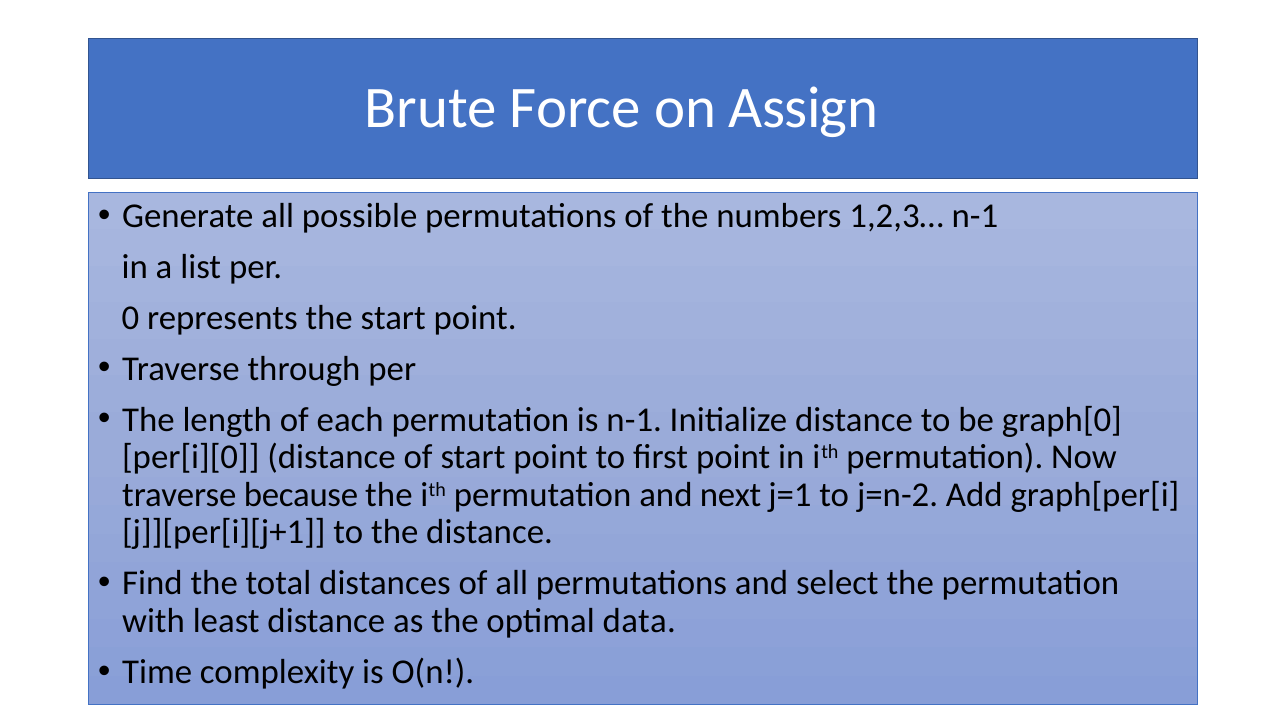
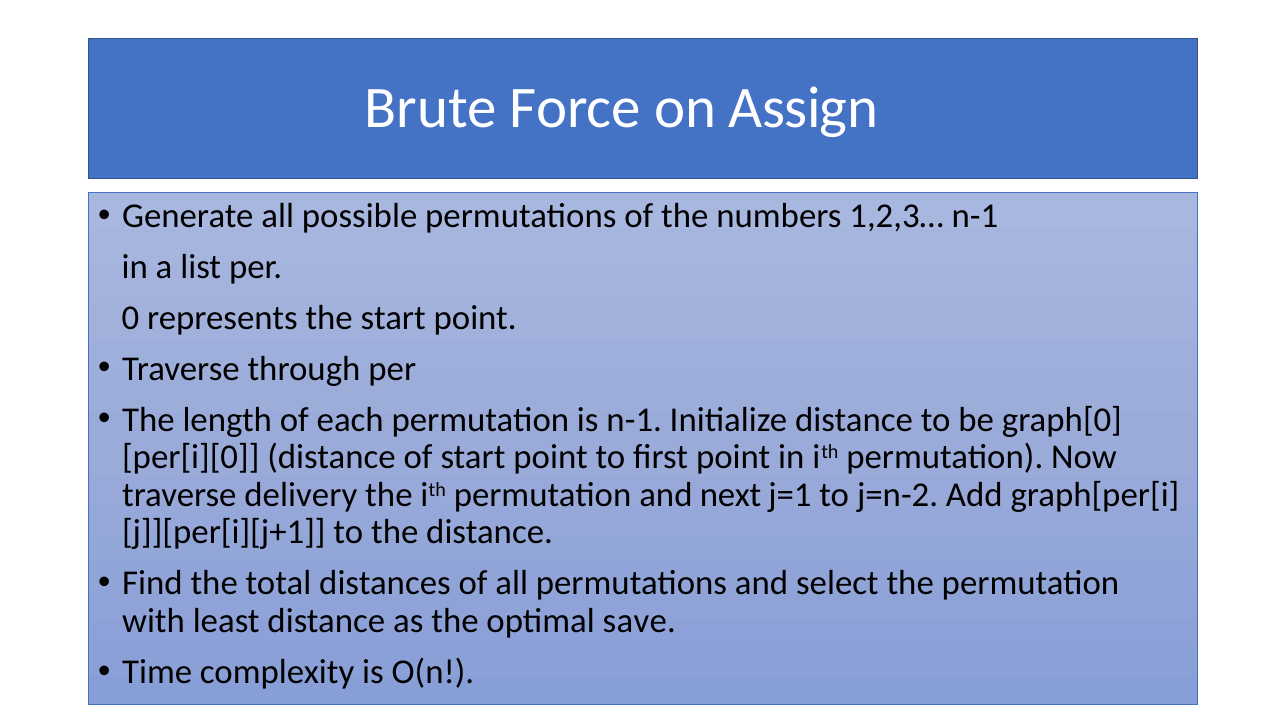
because: because -> delivery (301, 495)
data: data -> save (639, 621)
